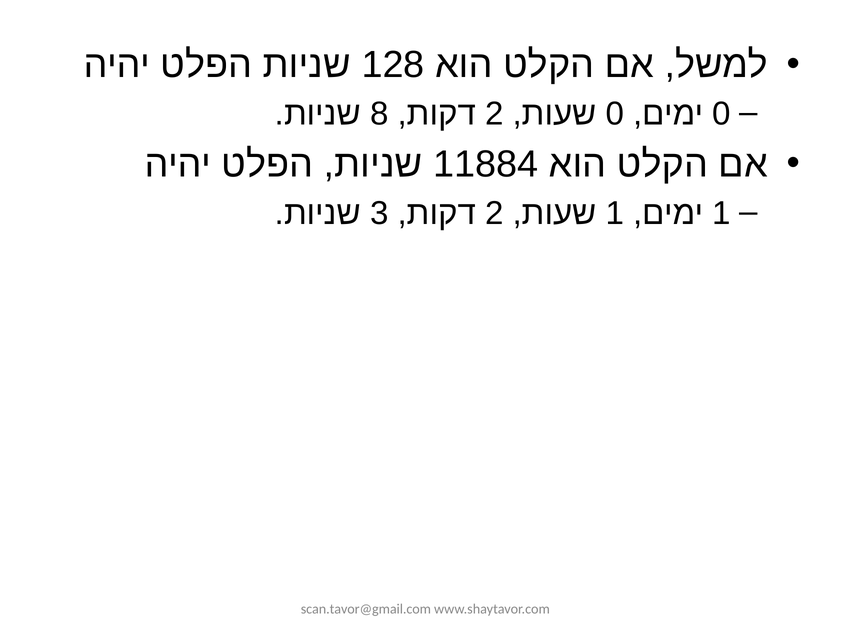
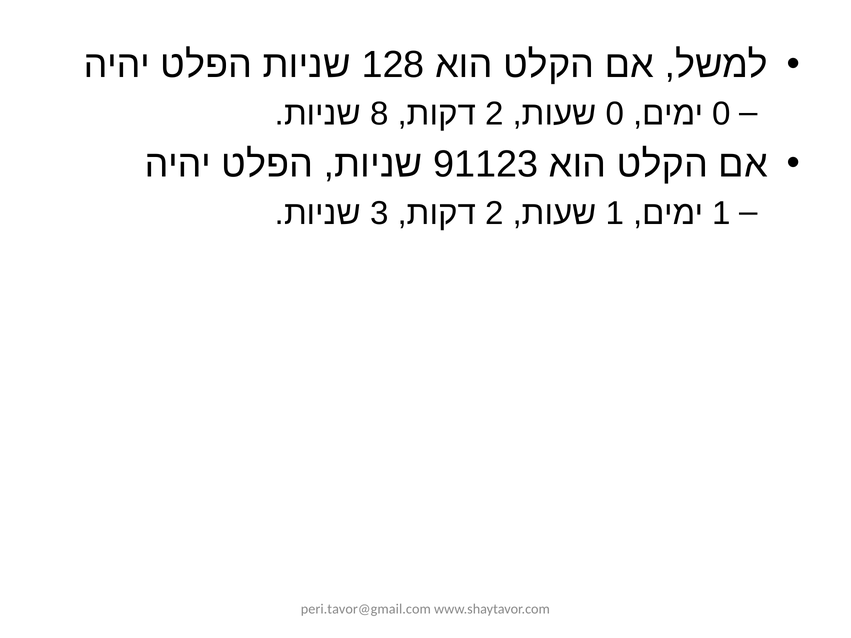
11884: 11884 -> 91123 (486, 164)
scan.tavor@gmail.com: scan.tavor@gmail.com -> peri.tavor@gmail.com (366, 610)
